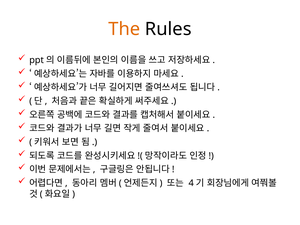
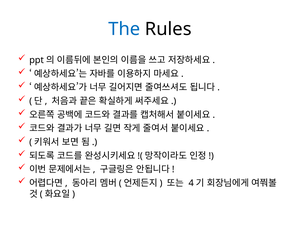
The colour: orange -> blue (124, 29)
